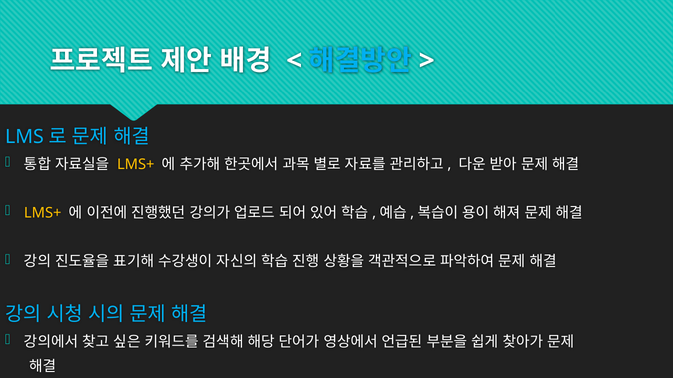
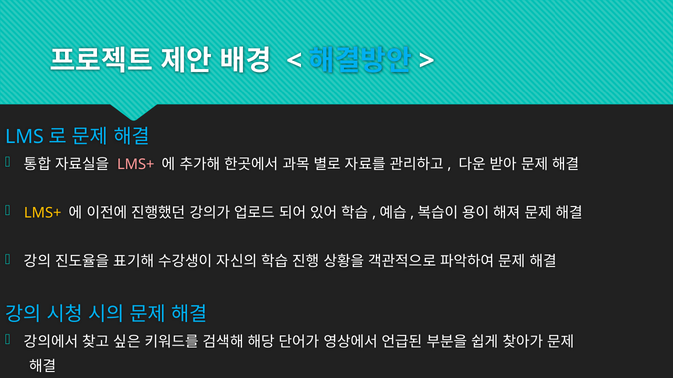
LMS+ colour: yellow -> pink (136, 165)
